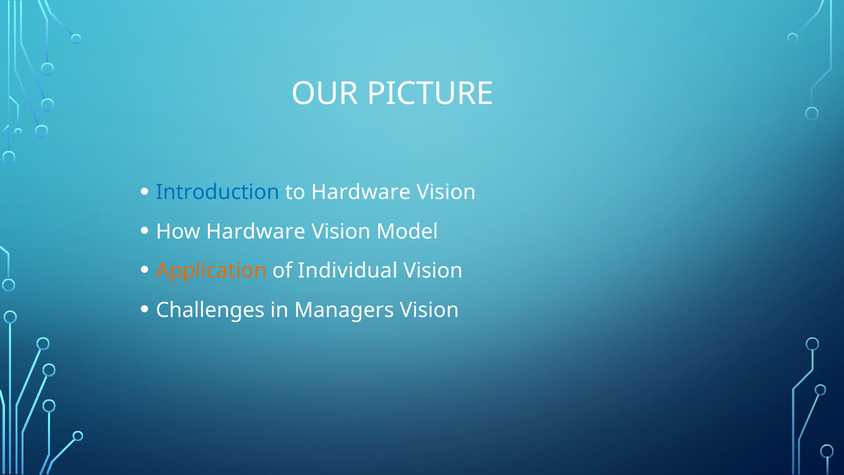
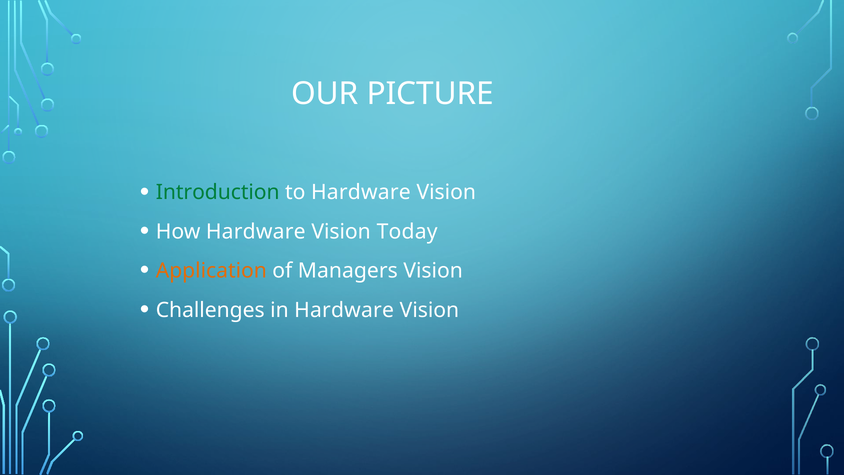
Introduction colour: blue -> green (218, 192)
Model: Model -> Today (407, 232)
Individual: Individual -> Managers (348, 271)
in Managers: Managers -> Hardware (344, 310)
